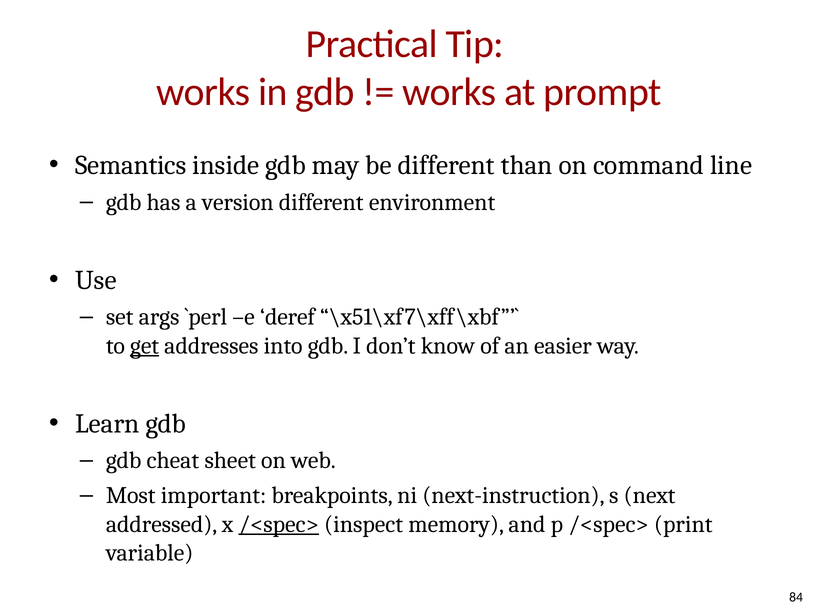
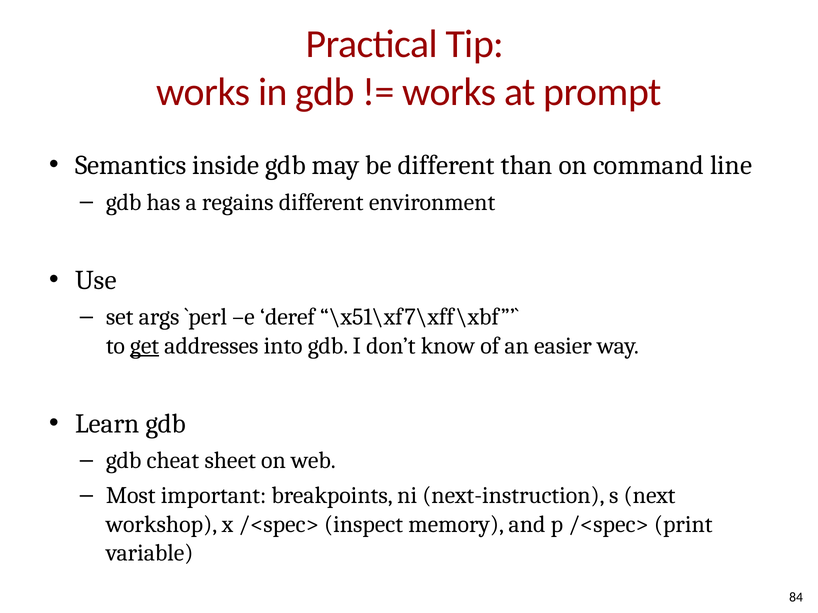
version: version -> regains (238, 202)
addressed: addressed -> workshop (162, 525)
/<spec> underline: present -> none (279, 525)
